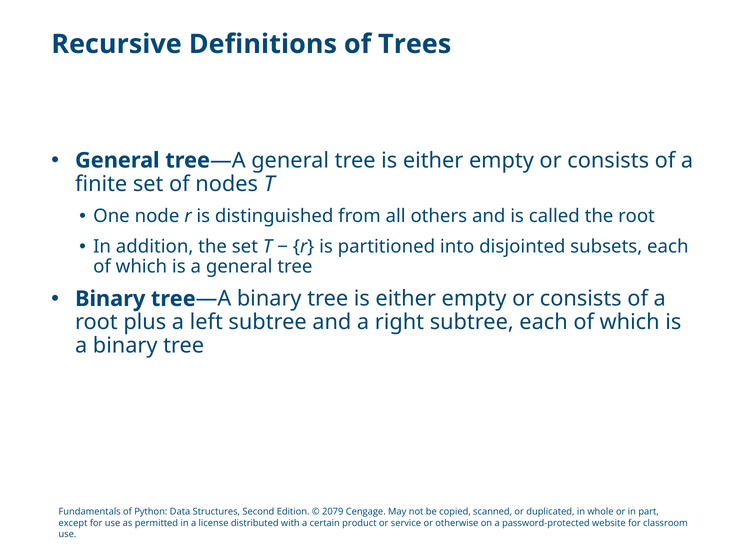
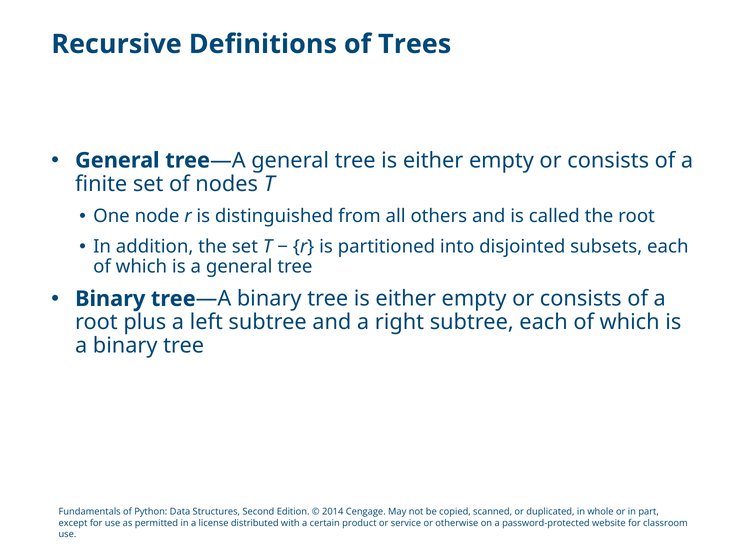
2079: 2079 -> 2014 (333, 512)
